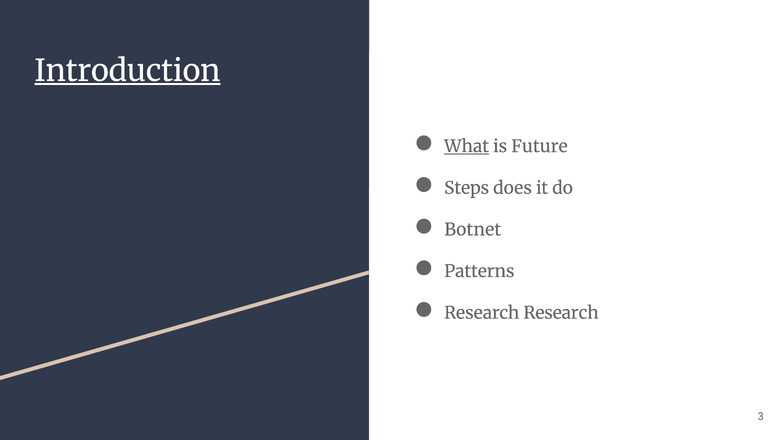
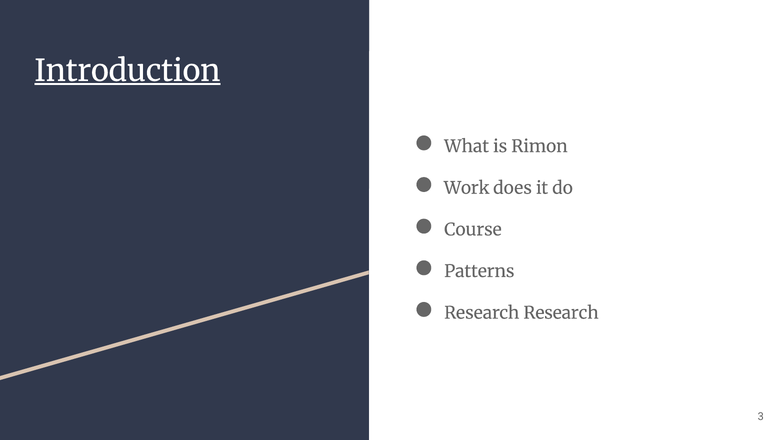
What underline: present -> none (467, 146)
Future: Future -> Rimon (539, 146)
Steps: Steps -> Work (467, 188)
Botnet: Botnet -> Course (473, 230)
